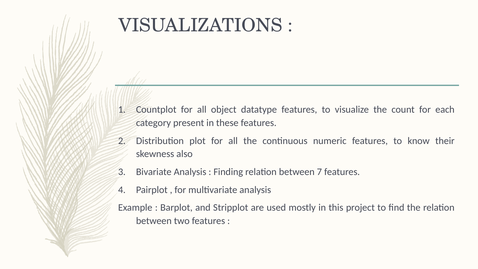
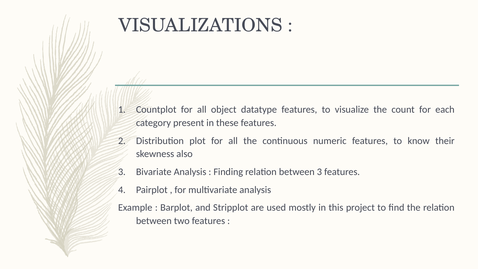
between 7: 7 -> 3 (319, 172)
